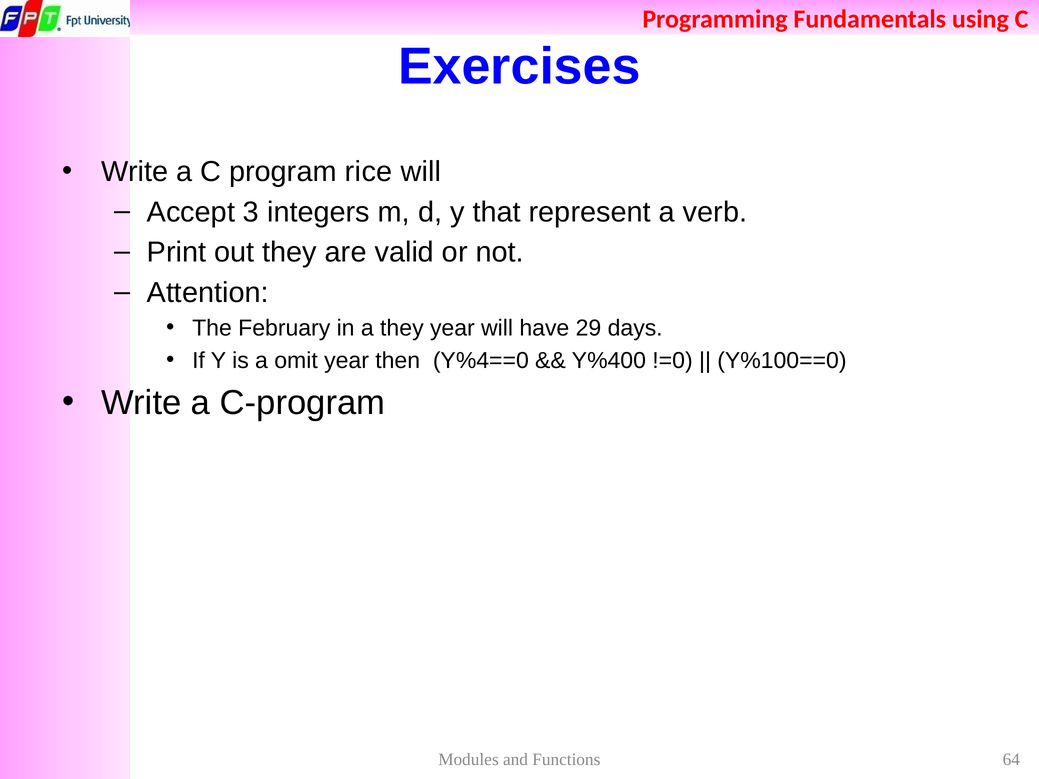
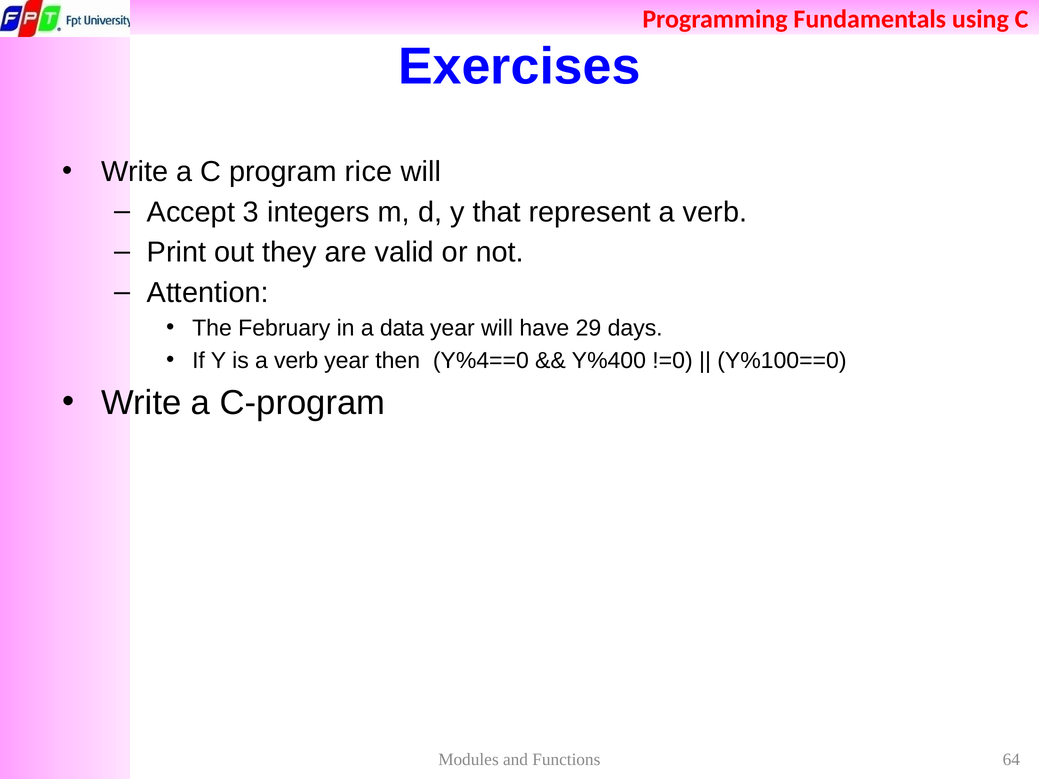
a they: they -> data (402, 328)
is a omit: omit -> verb (296, 361)
